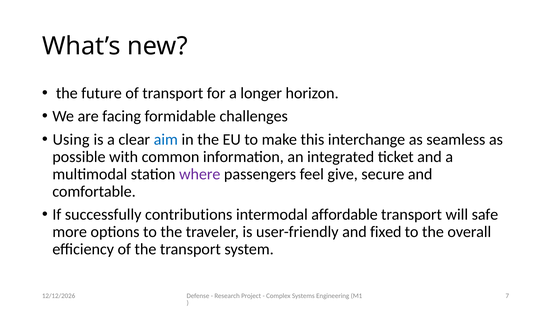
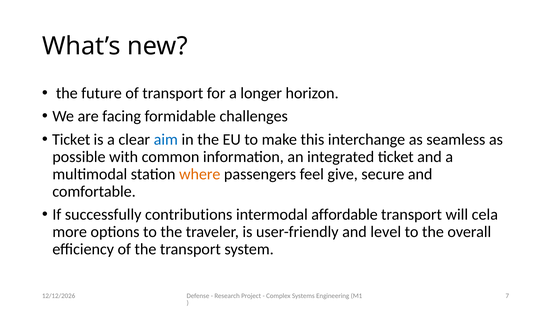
Using: Using -> Ticket (71, 139)
where colour: purple -> orange (200, 174)
safe: safe -> cela (485, 215)
fixed: fixed -> level (386, 232)
